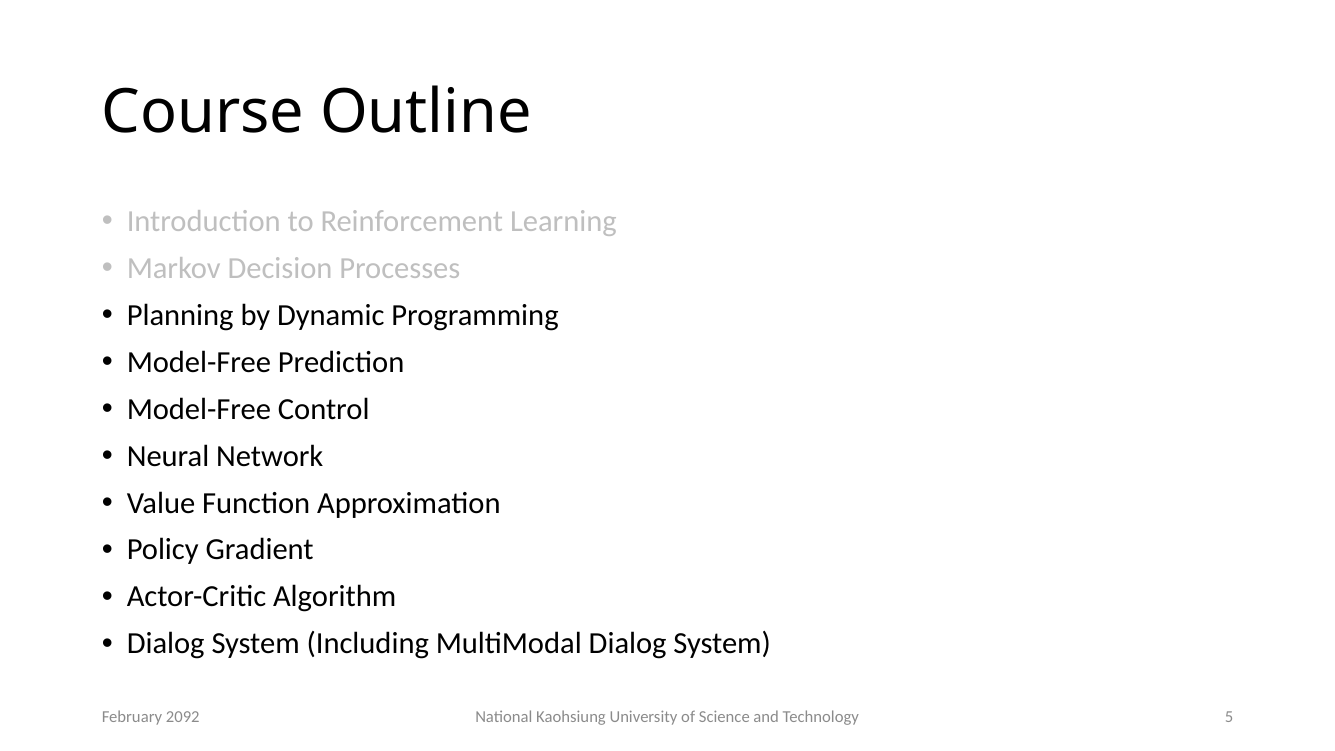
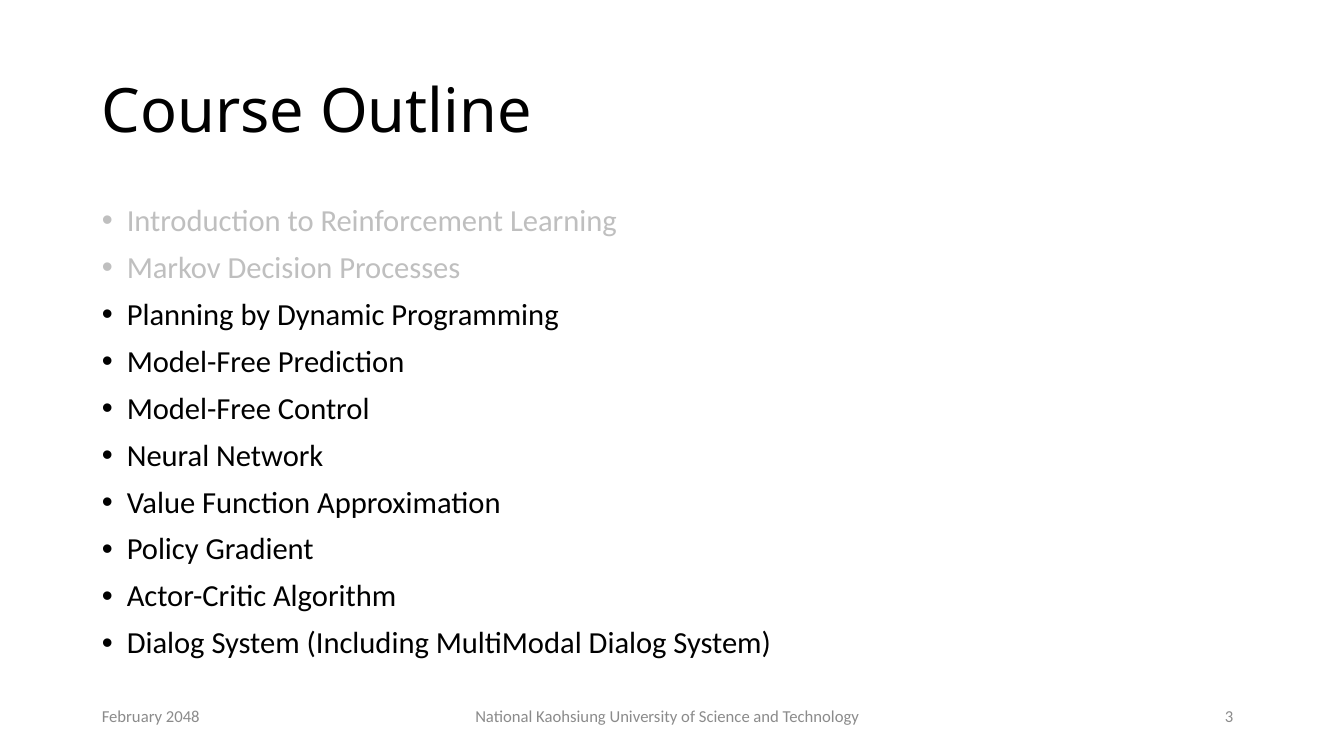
5: 5 -> 3 (1229, 717)
2092: 2092 -> 2048 (183, 717)
